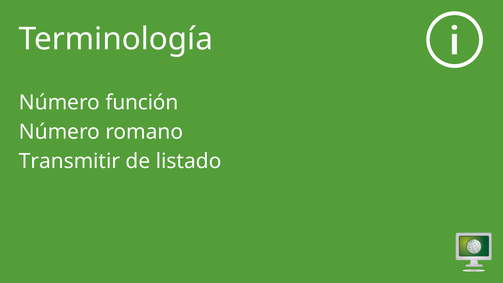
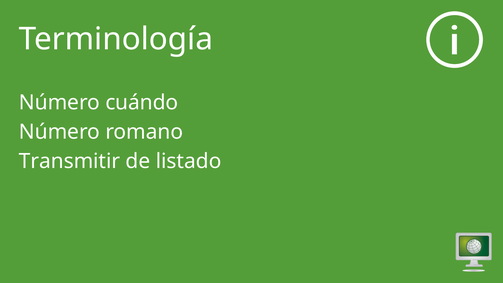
función: función -> cuándo (142, 103)
